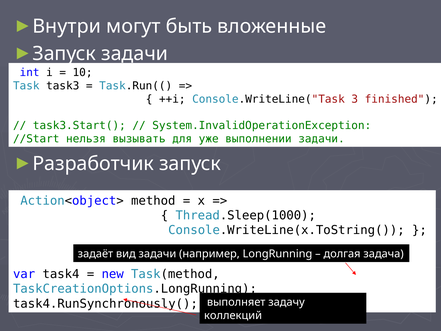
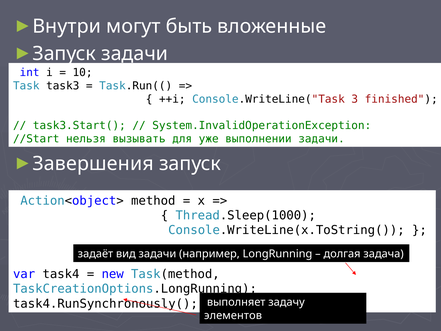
Разработчик: Разработчик -> Завершения (93, 164)
коллекций: коллекций -> элементов (233, 315)
